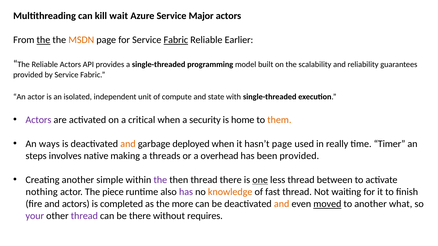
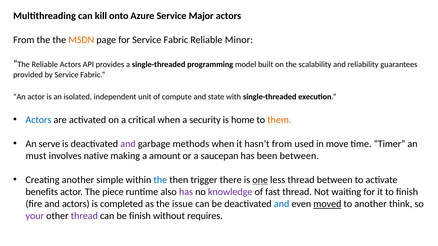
wait: wait -> onto (119, 16)
the underline: present -> none (43, 40)
Fabric underline: present -> none (176, 40)
Earlier: Earlier -> Minor (239, 40)
Actors colour: purple -> blue (38, 120)
ways: ways -> serve (49, 144)
and colour: orange -> purple (128, 144)
deployed: deployed -> methods (191, 144)
hasn’t page: page -> from (282, 144)
really: really -> move (337, 144)
steps: steps -> must (36, 156)
threads: threads -> amount (165, 156)
overhead: overhead -> saucepan (220, 156)
been provided: provided -> between (299, 156)
the colour: purple -> blue (160, 180)
then thread: thread -> trigger (204, 180)
nothing: nothing -> benefits (42, 192)
knowledge colour: orange -> purple (230, 192)
more: more -> issue (182, 204)
and colour: orange -> blue (282, 204)
what: what -> think (401, 204)
be there: there -> finish (140, 216)
